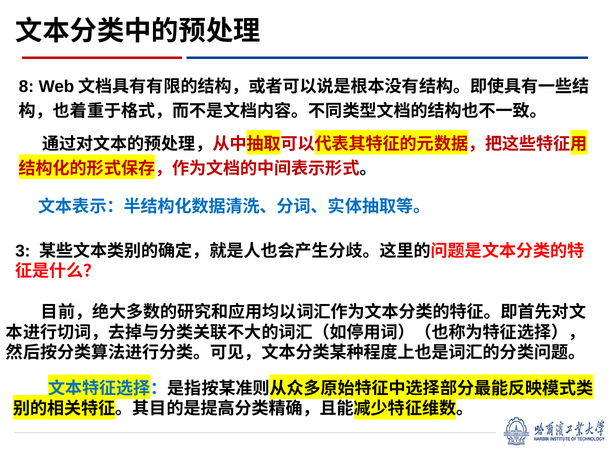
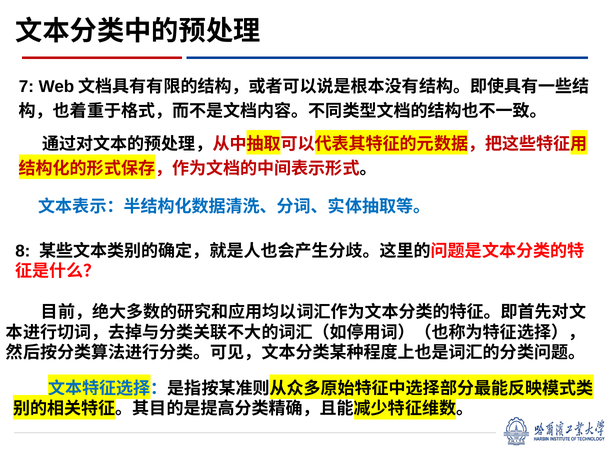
8: 8 -> 7 (26, 87)
3: 3 -> 8 (23, 251)
